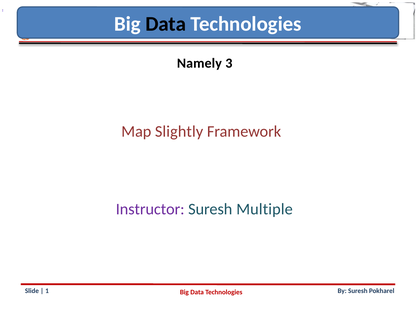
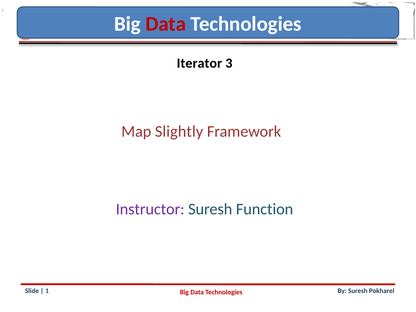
Data colour: black -> red (166, 24)
Namely: Namely -> Iterator (199, 63)
Multiple: Multiple -> Function (265, 209)
